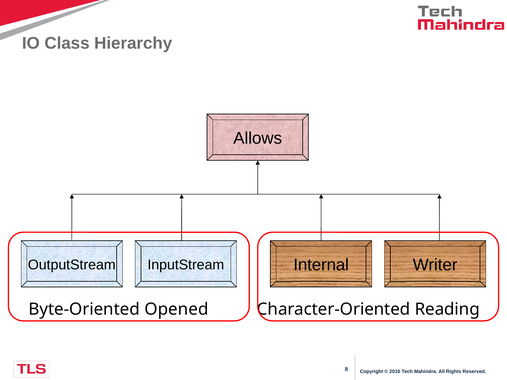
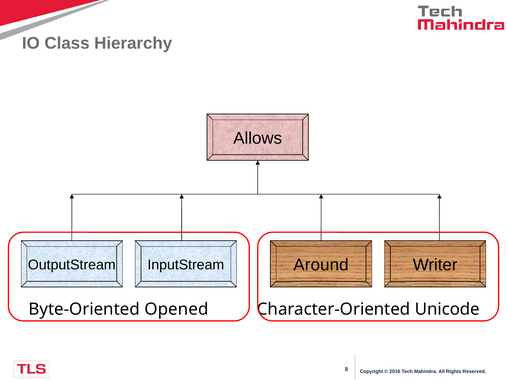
Internal: Internal -> Around (321, 265)
Reading: Reading -> Unicode (447, 310)
